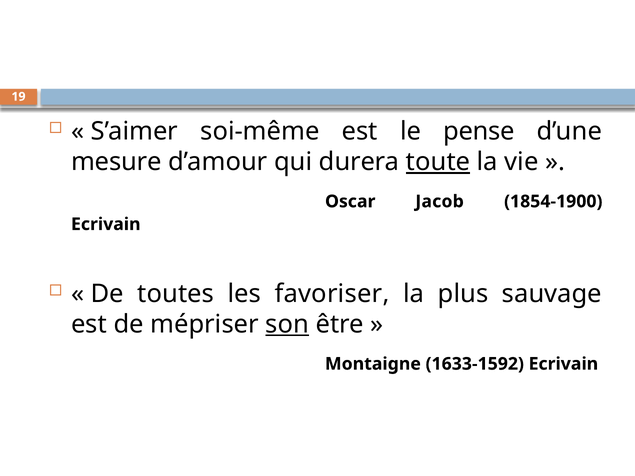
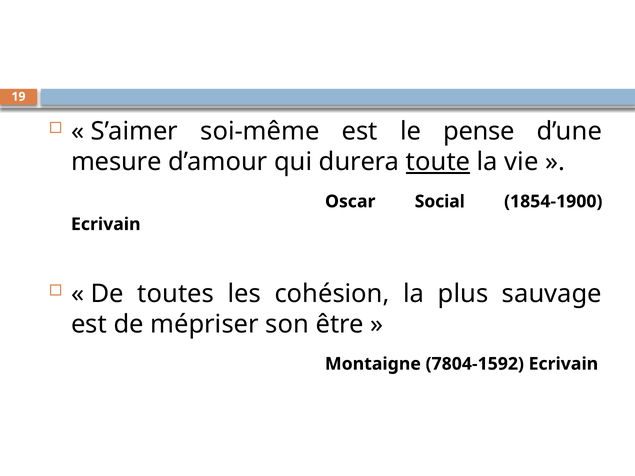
Jacob: Jacob -> Social (440, 202)
favoriser: favoriser -> cohésion (332, 294)
son underline: present -> none (287, 325)
1633-1592: 1633-1592 -> 7804-1592 (475, 364)
